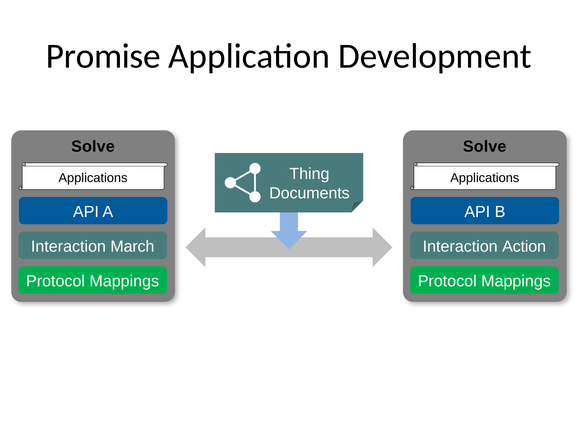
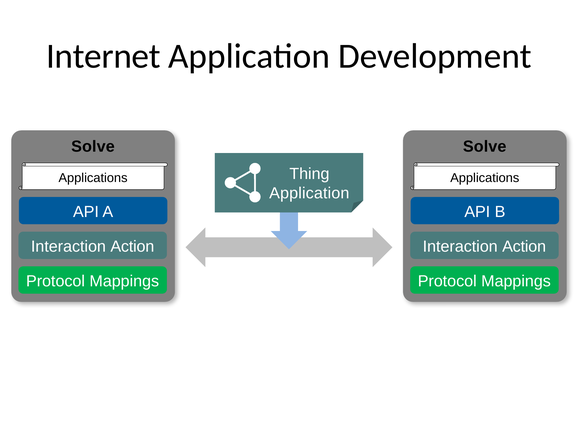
Promise: Promise -> Internet (103, 56)
Documents: Documents -> Application (309, 193)
March: March -> Action (132, 246)
